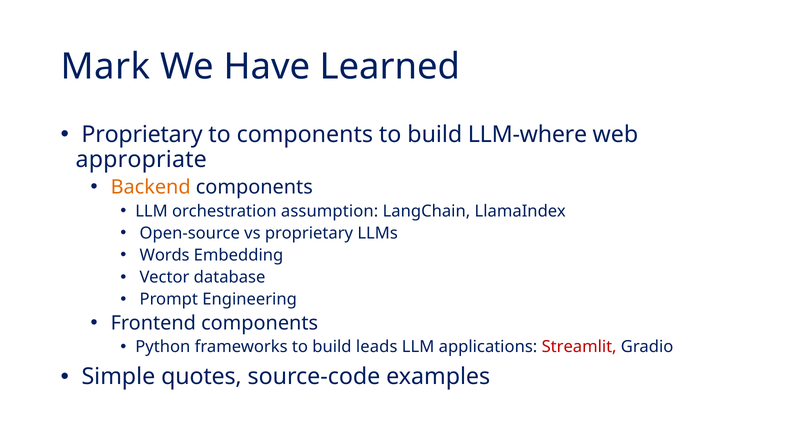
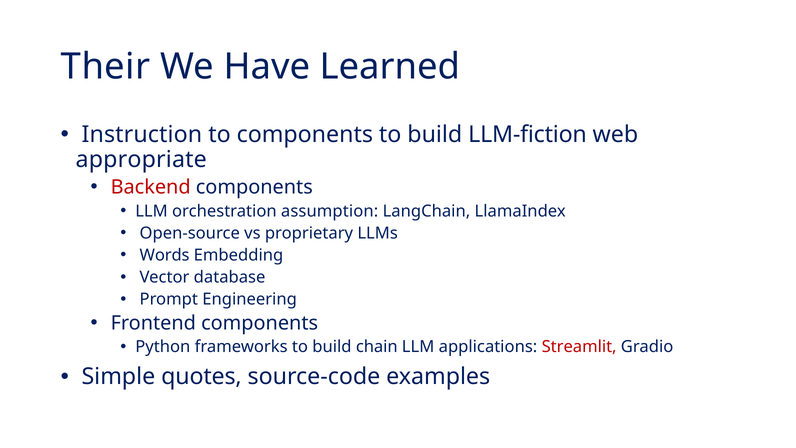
Mark: Mark -> Their (106, 67)
Proprietary: Proprietary -> Instruction (142, 135)
LLM-where: LLM-where -> LLM-fiction (527, 135)
Backend colour: orange -> red (151, 187)
leads: leads -> chain (377, 347)
